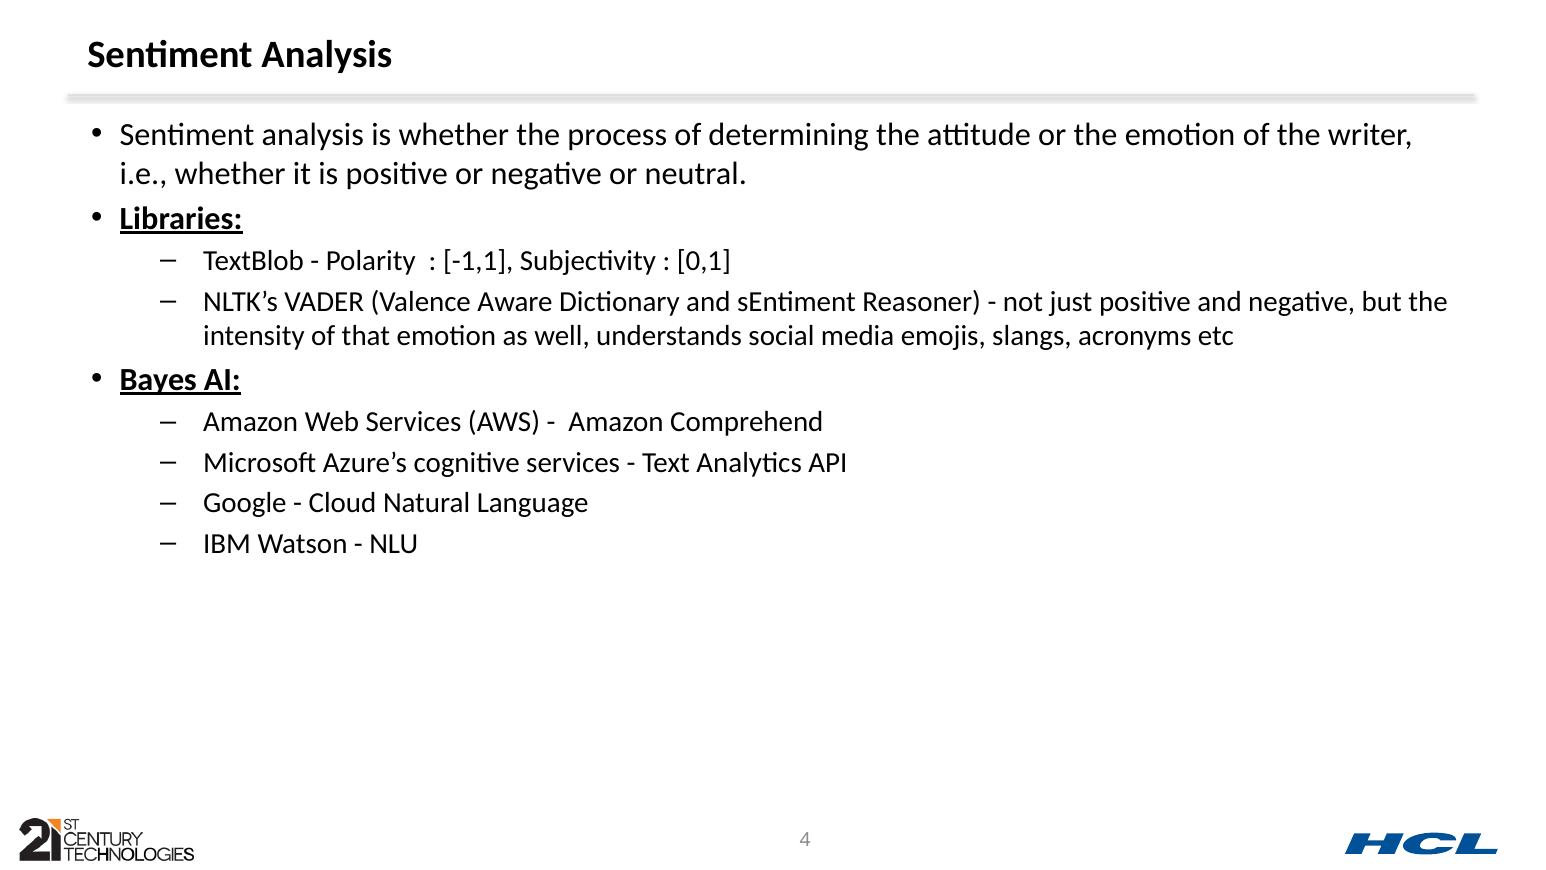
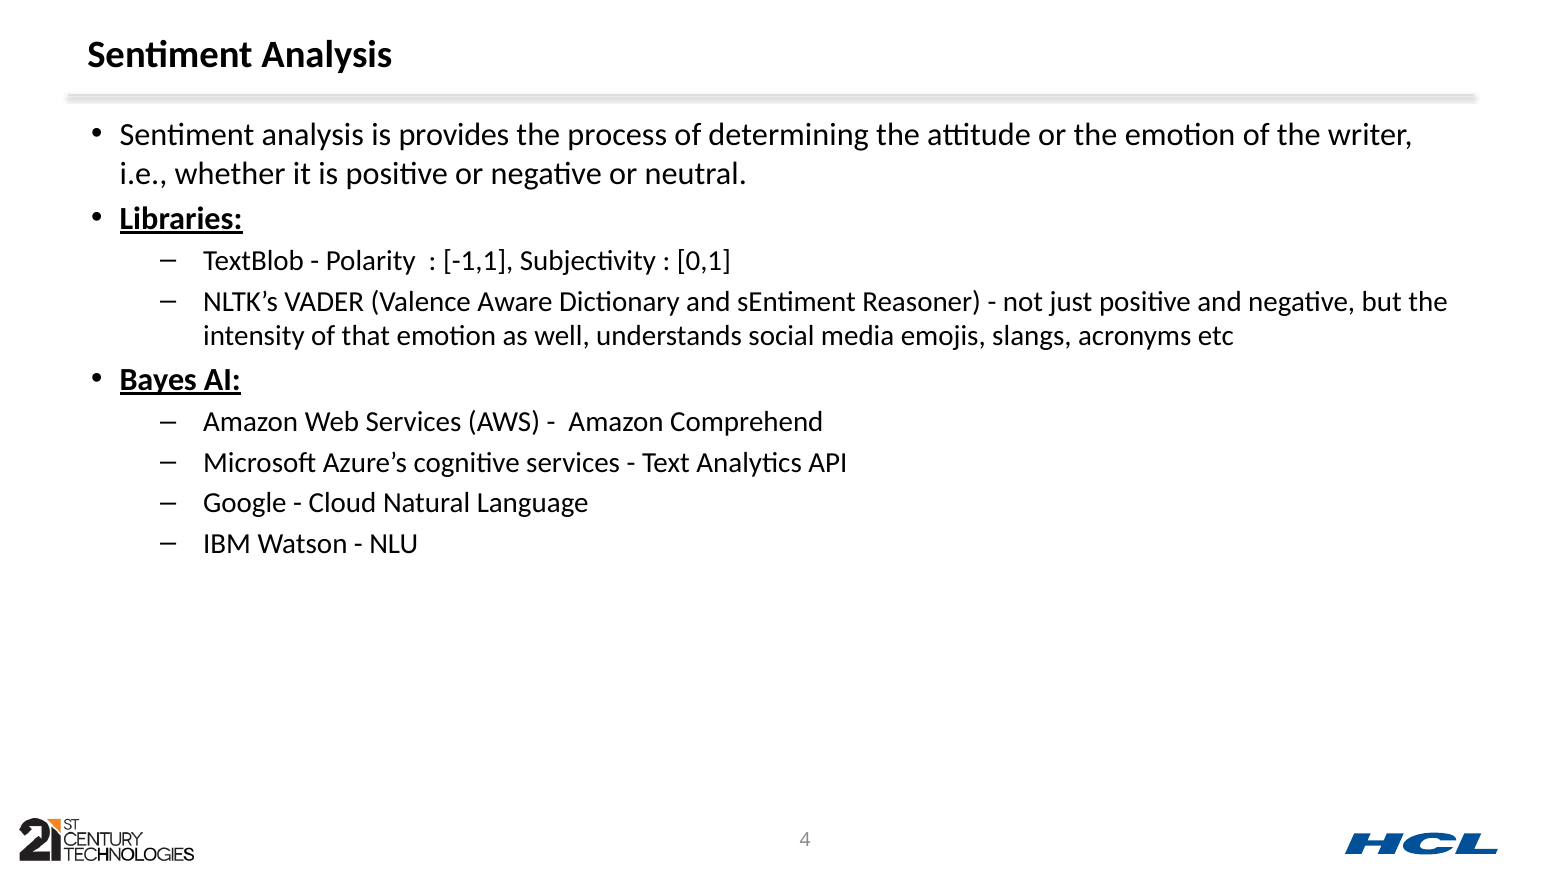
is whether: whether -> provides (454, 135)
